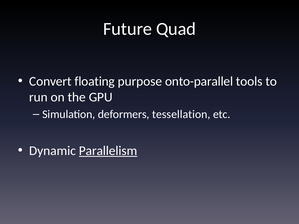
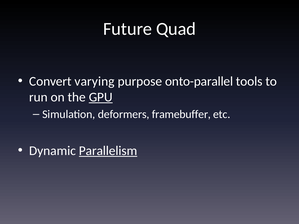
floating: floating -> varying (95, 81)
GPU underline: none -> present (101, 97)
tessellation: tessellation -> framebuffer (181, 114)
